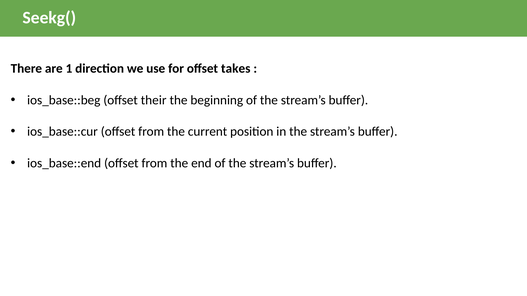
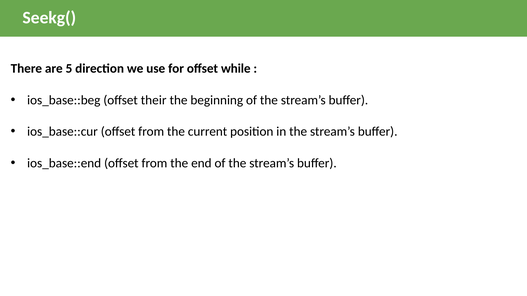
1: 1 -> 5 (69, 69)
takes: takes -> while (236, 69)
